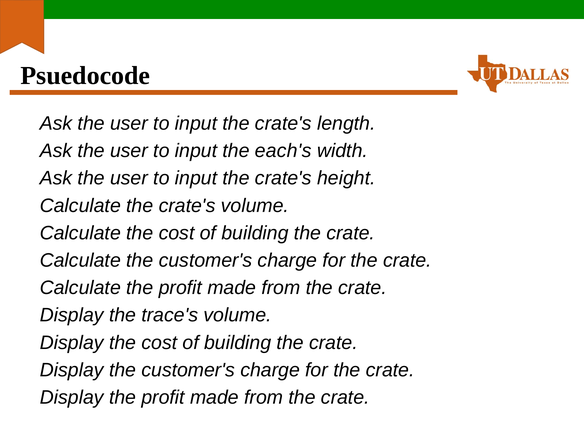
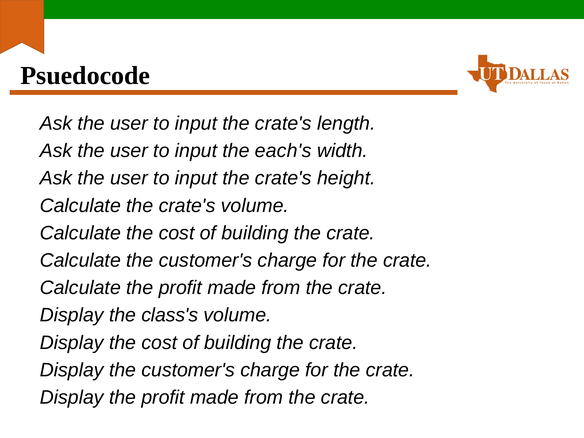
trace's: trace's -> class's (170, 315)
